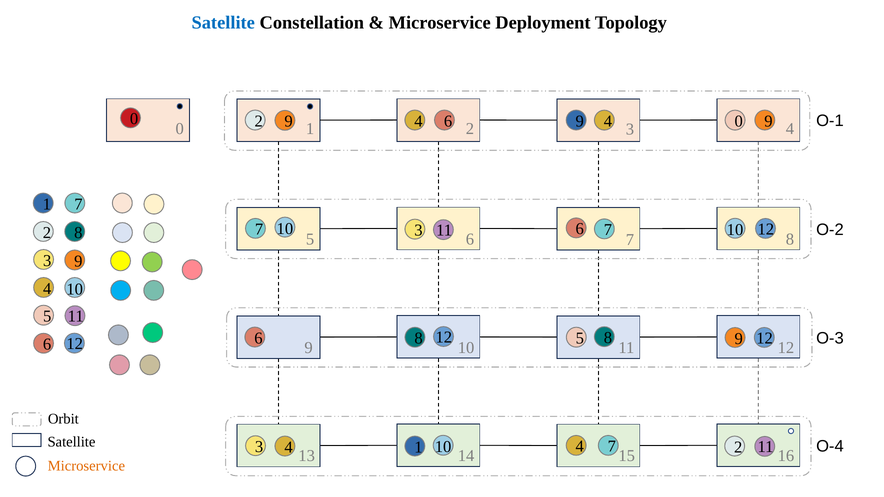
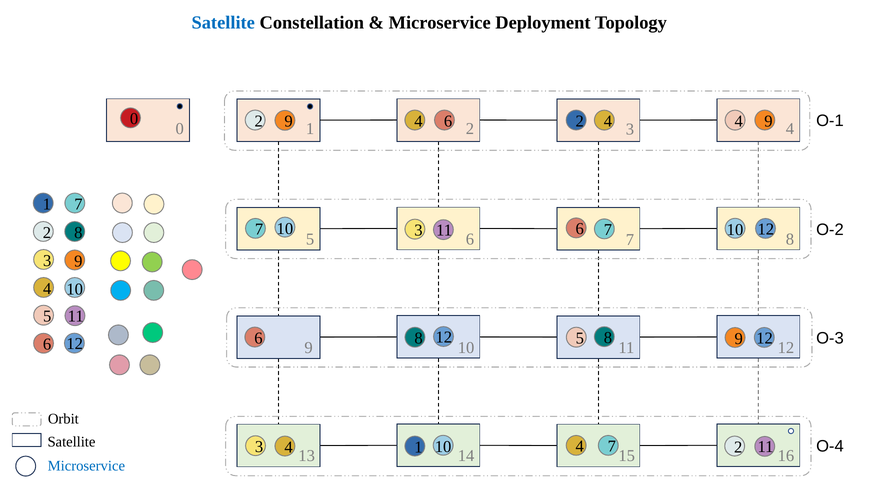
6 9: 9 -> 2 (580, 121)
4 0: 0 -> 4 (739, 121)
Microservice colour: orange -> blue (86, 466)
